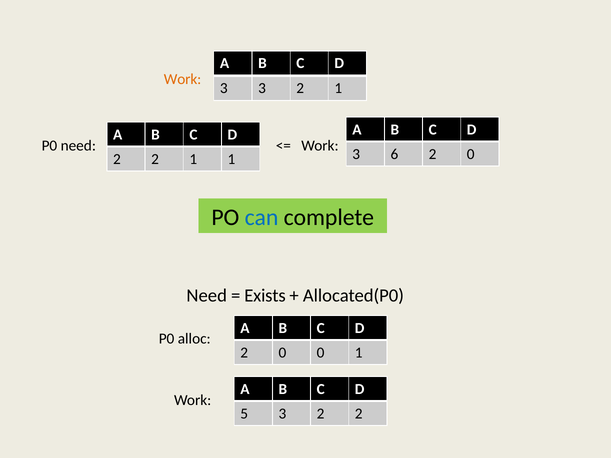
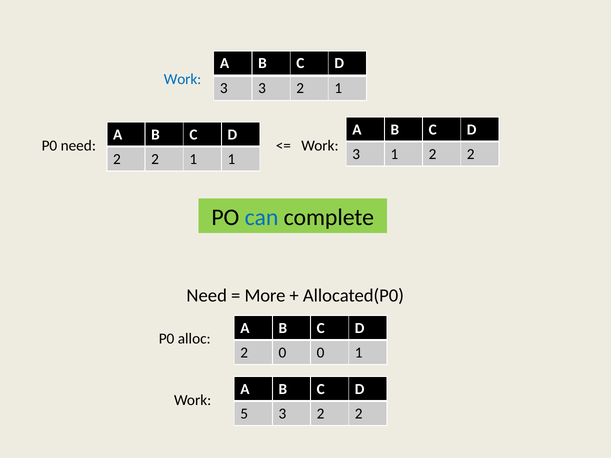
Work colour: orange -> blue (183, 79)
3 6: 6 -> 1 (394, 154)
0: 0 -> 2 (471, 154)
Exists: Exists -> More (265, 296)
